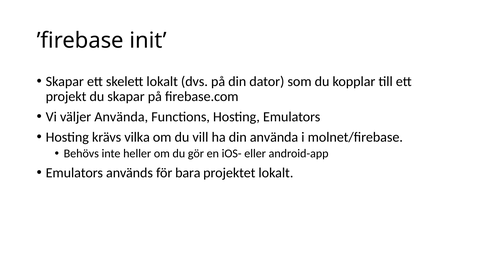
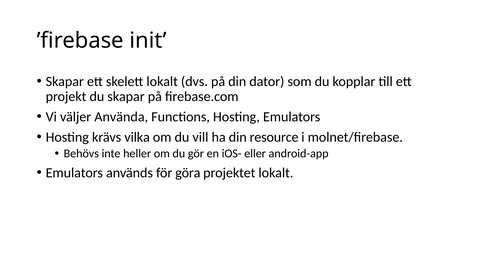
din använda: använda -> resource (274, 137)
bara: bara -> göra (188, 172)
